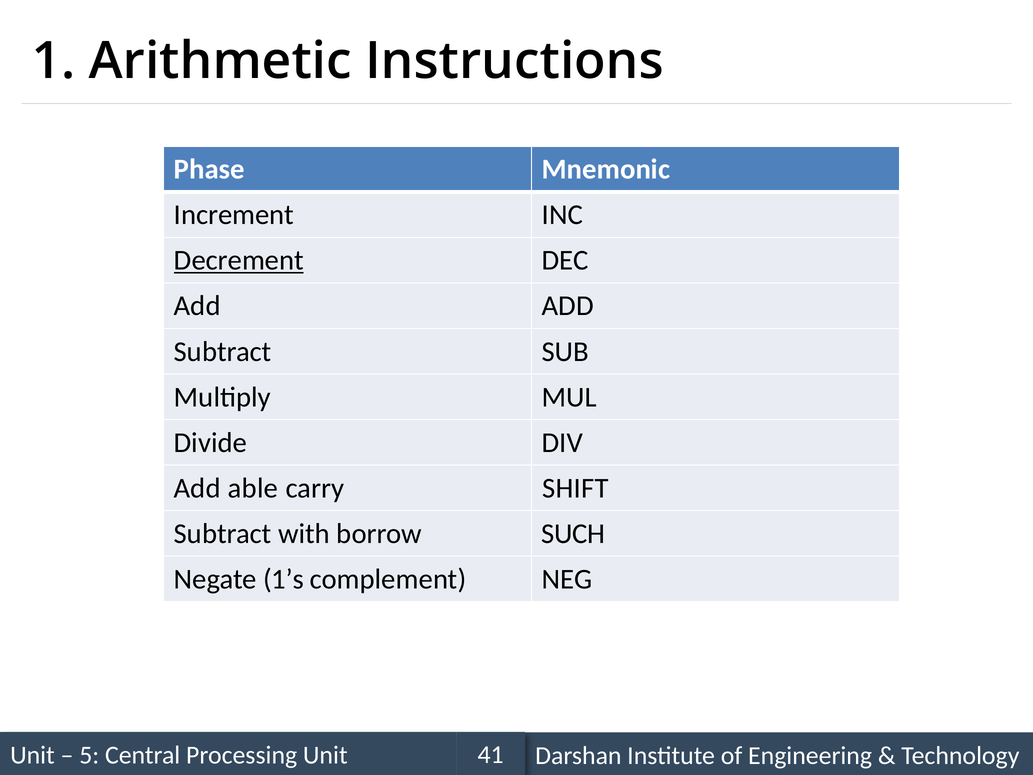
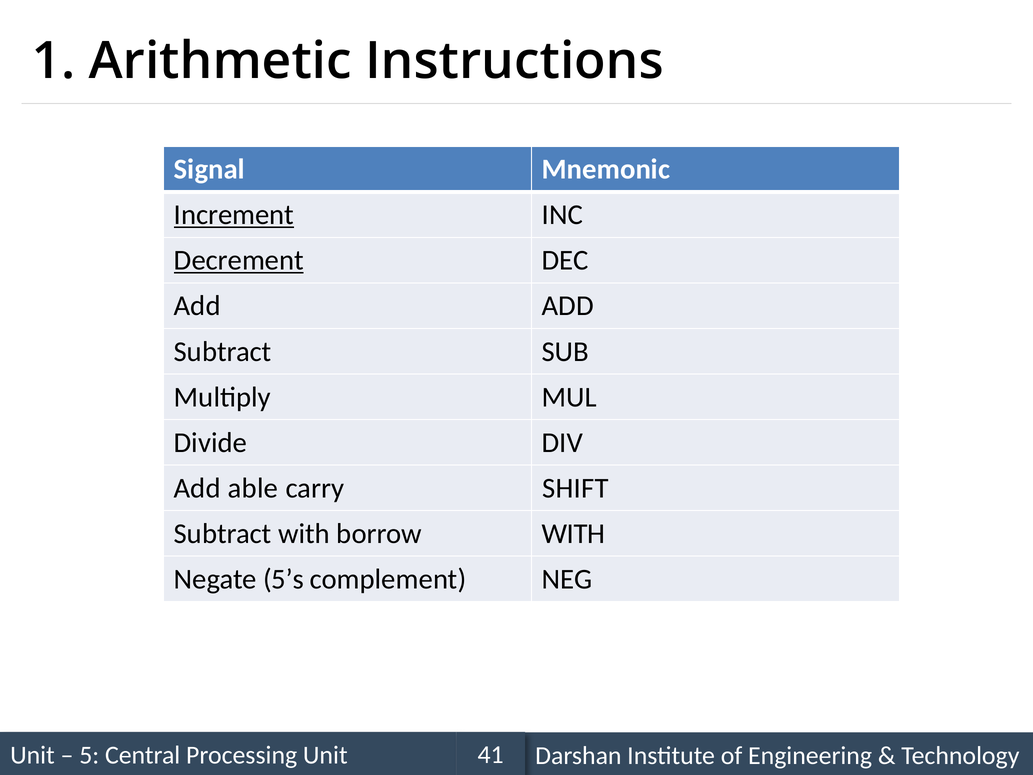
Phase: Phase -> Signal (209, 169)
Increment underline: none -> present (234, 215)
borrow SUCH: SUCH -> WITH (573, 533)
1’s: 1’s -> 5’s (283, 579)
